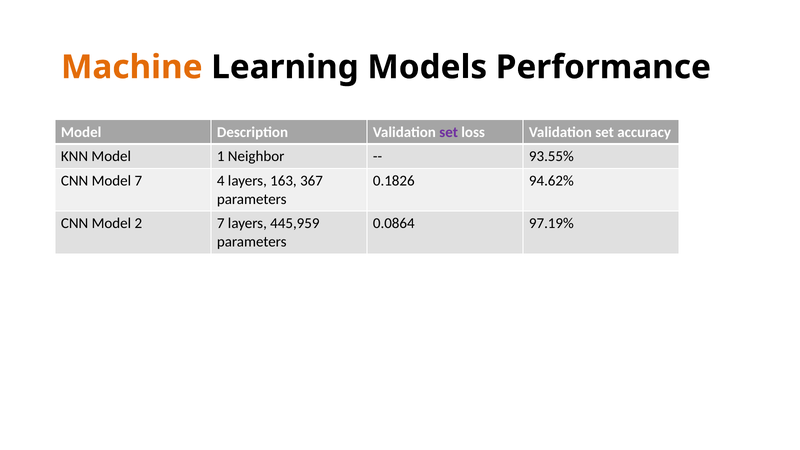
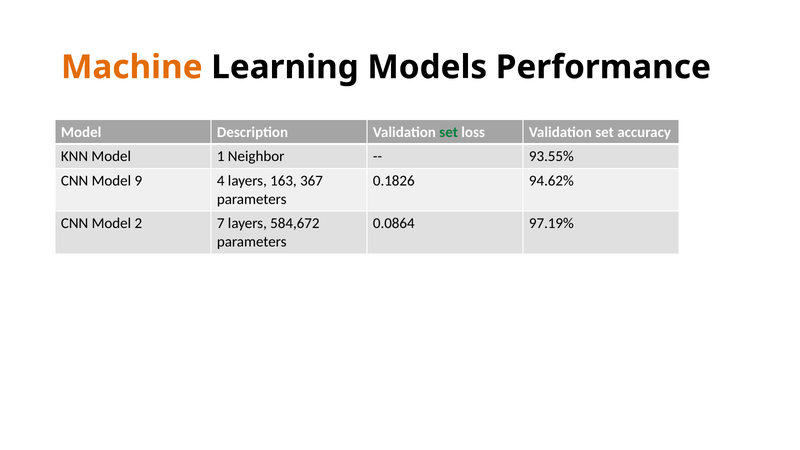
set colour: purple -> green (449, 132)
Model 7: 7 -> 9 (138, 181)
445,959: 445,959 -> 584,672 (295, 223)
